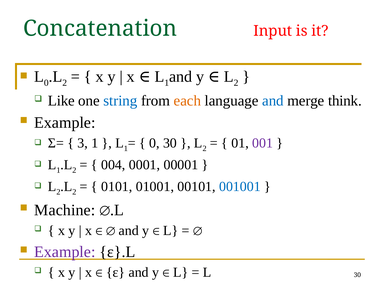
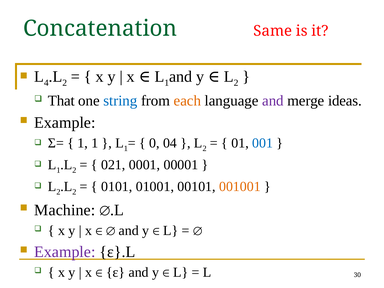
Input: Input -> Same (273, 31)
L 0: 0 -> 4 (46, 83)
Like: Like -> That (61, 101)
and colour: blue -> purple (273, 101)
think: think -> ideas (345, 101)
3: 3 -> 1 (83, 143)
0 30: 30 -> 04 (170, 143)
001 colour: purple -> blue (263, 143)
004: 004 -> 021 (113, 165)
001001 colour: blue -> orange (240, 187)
